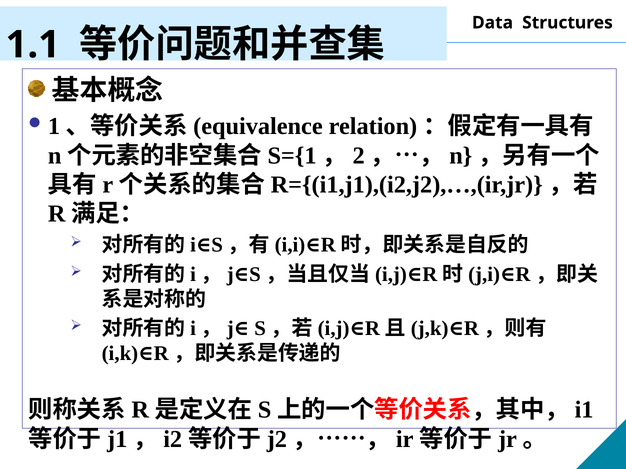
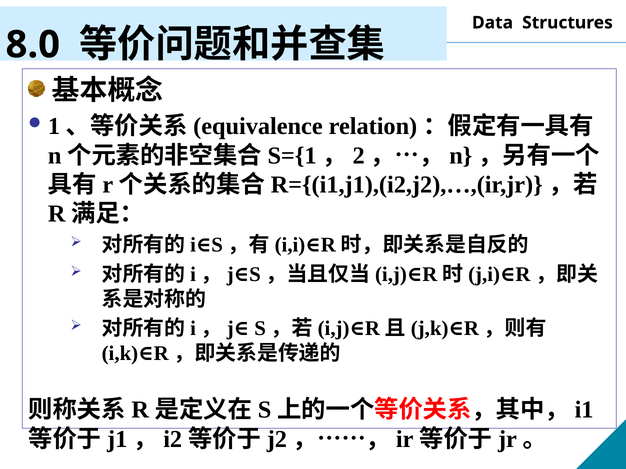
1.1: 1.1 -> 8.0 (33, 45)
